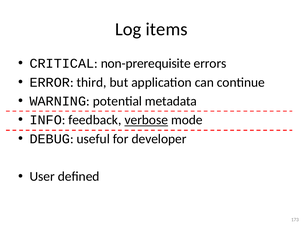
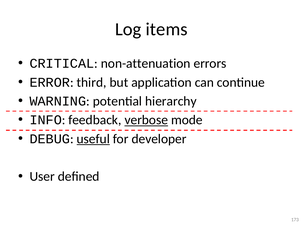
non-prerequisite: non-prerequisite -> non-attenuation (146, 64)
metadata: metadata -> hierarchy (171, 101)
useful underline: none -> present (93, 139)
